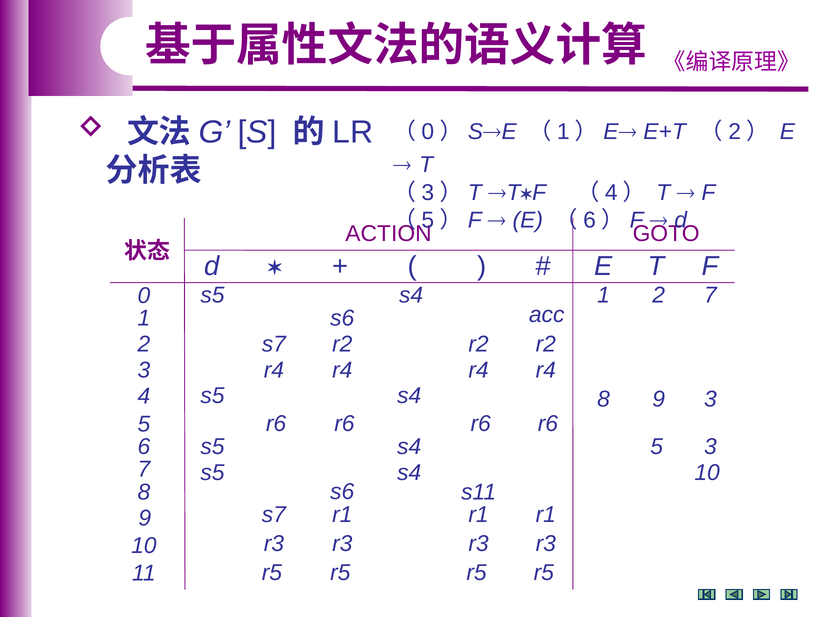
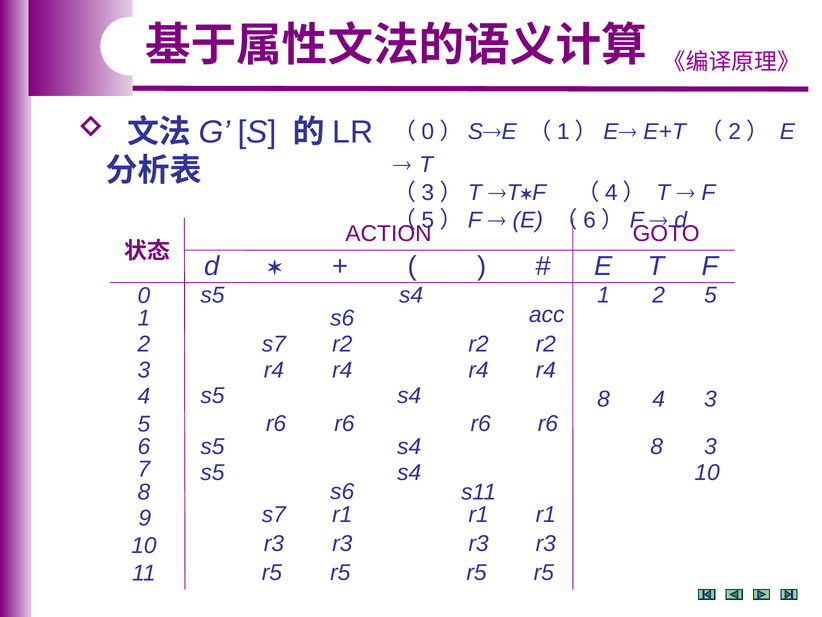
2 7: 7 -> 5 (710, 295)
s4 8 9: 9 -> 4 (659, 399)
5: 5 -> 8 (657, 446)
